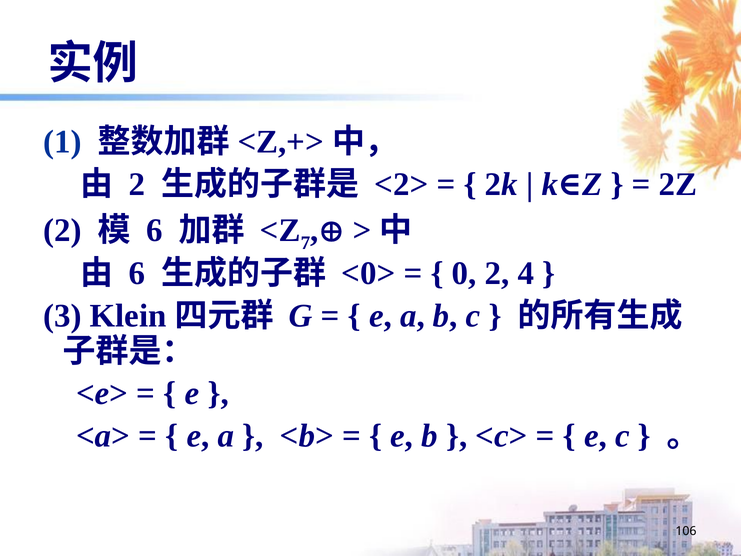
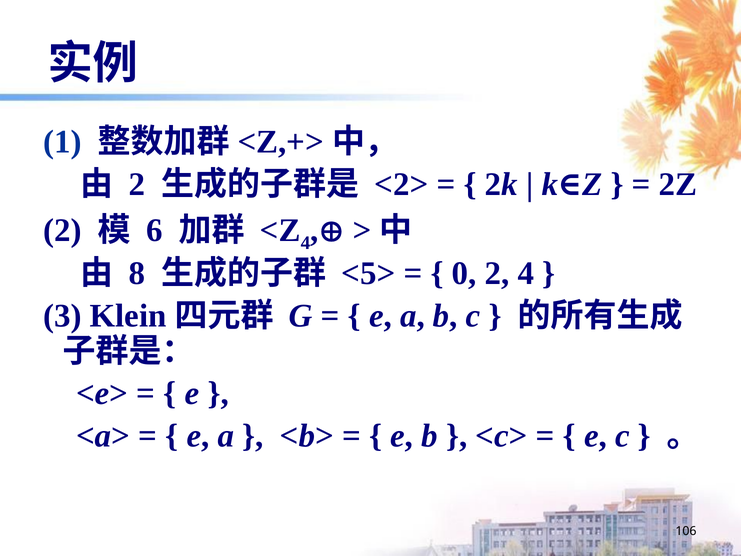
7: 7 -> 4 (305, 243)
6: 6 -> 8 (137, 273)
<0>: <0> -> <5> (368, 273)
